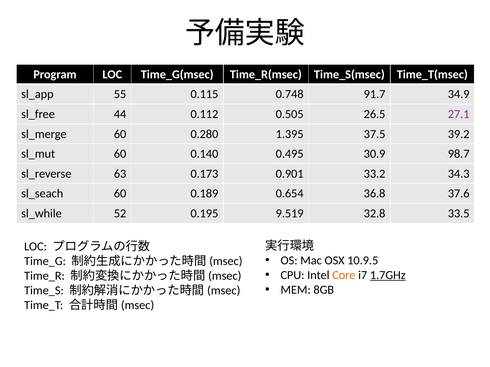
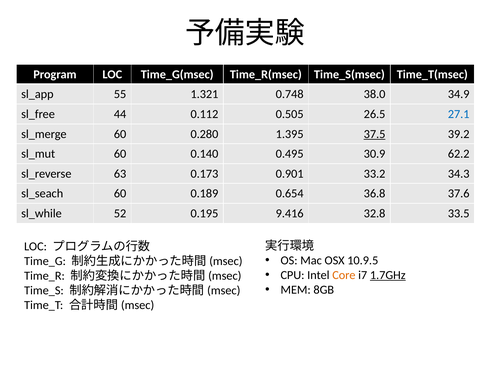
0.115: 0.115 -> 1.321 (204, 94)
91.7: 91.7 -> 38.0 (375, 94)
27.1 colour: purple -> blue (459, 114)
37.5 underline: none -> present (375, 134)
98.7: 98.7 -> 62.2 (459, 154)
9.519: 9.519 -> 9.416 (290, 214)
